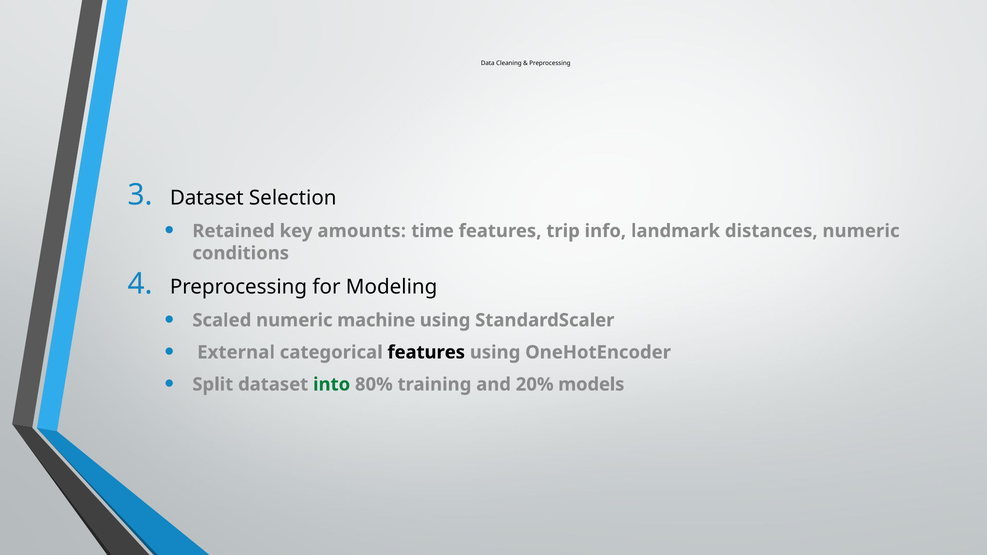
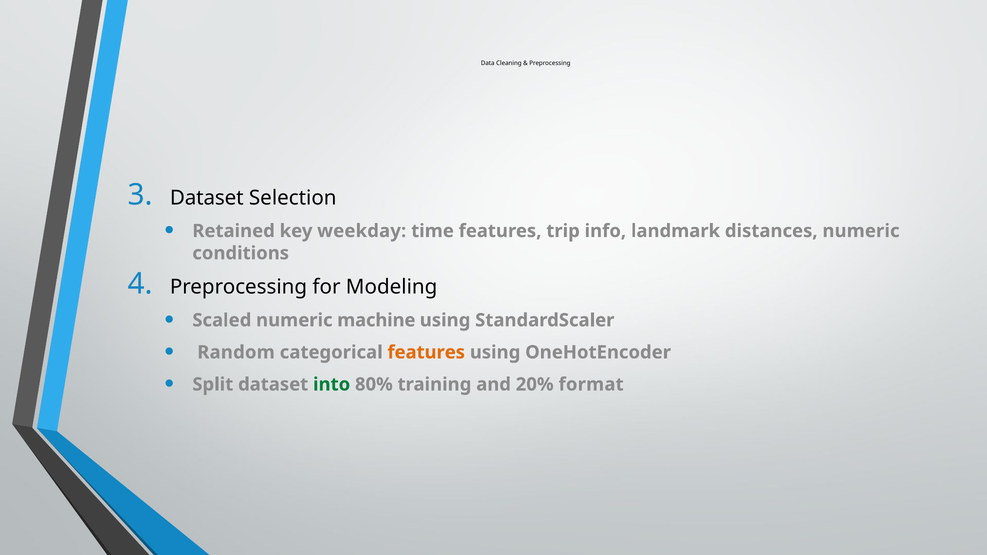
amounts: amounts -> weekday (362, 231)
External: External -> Random (236, 352)
features colour: black -> orange (426, 352)
models: models -> format (591, 385)
